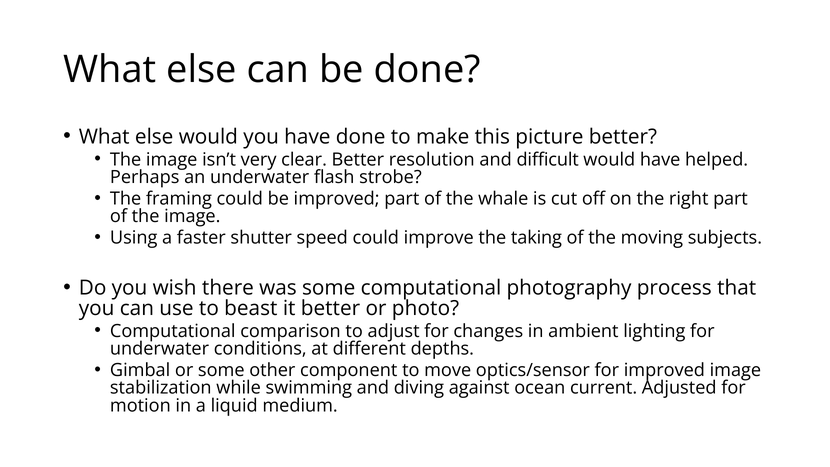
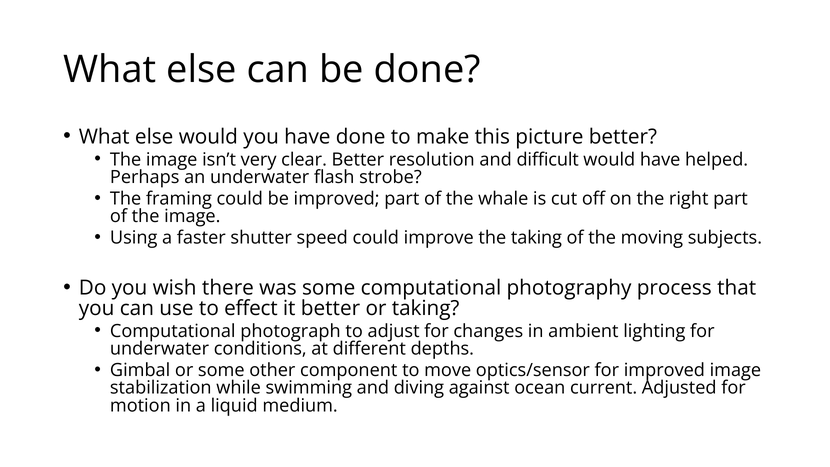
beast: beast -> effect (251, 308)
or photo: photo -> taking (426, 308)
comparison: comparison -> photograph (290, 331)
